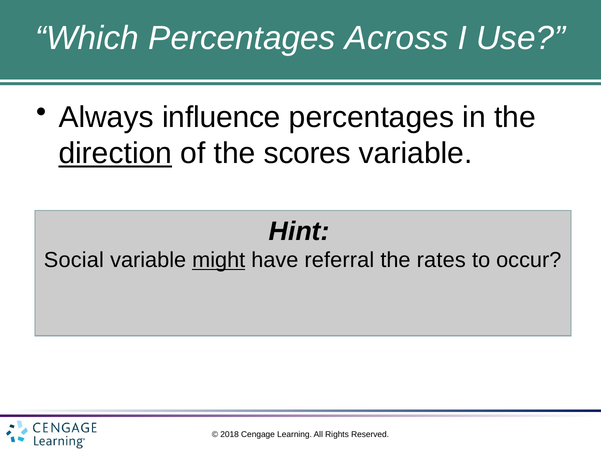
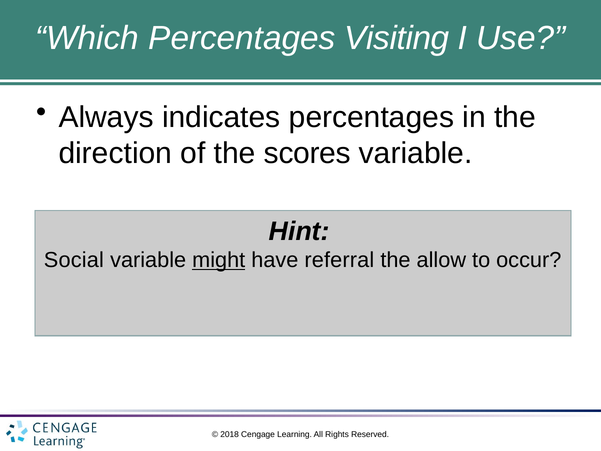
Across: Across -> Visiting (397, 38)
influence: influence -> indicates (221, 117)
direction underline: present -> none (115, 153)
rates: rates -> allow (441, 260)
